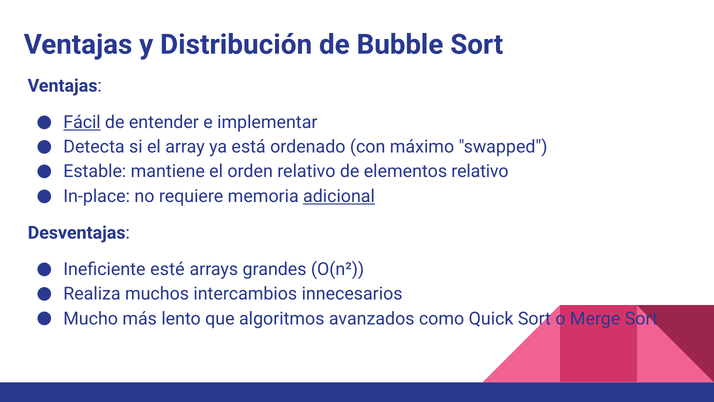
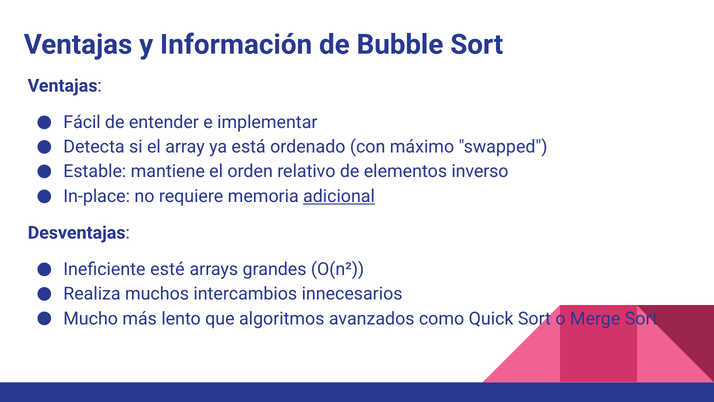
Distribución: Distribución -> Información (236, 45)
Fácil underline: present -> none (82, 122)
elementos relativo: relativo -> inverso (480, 171)
